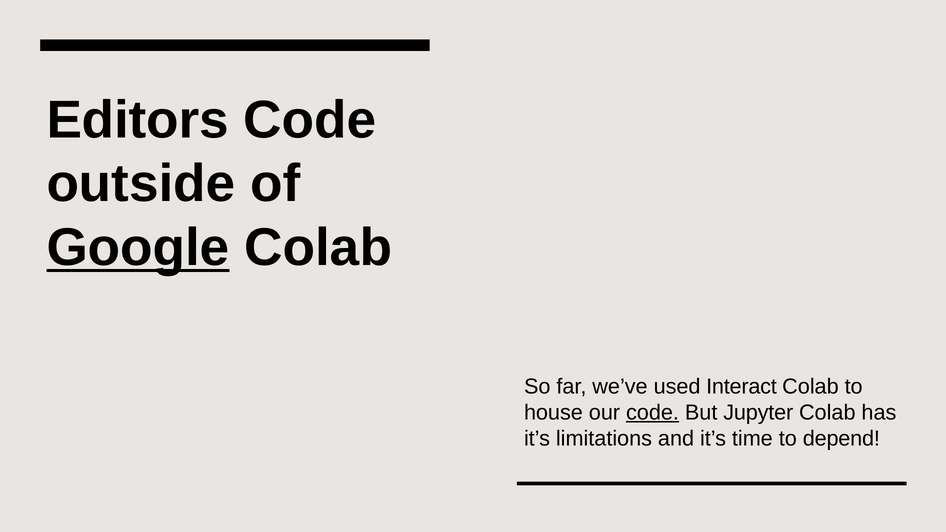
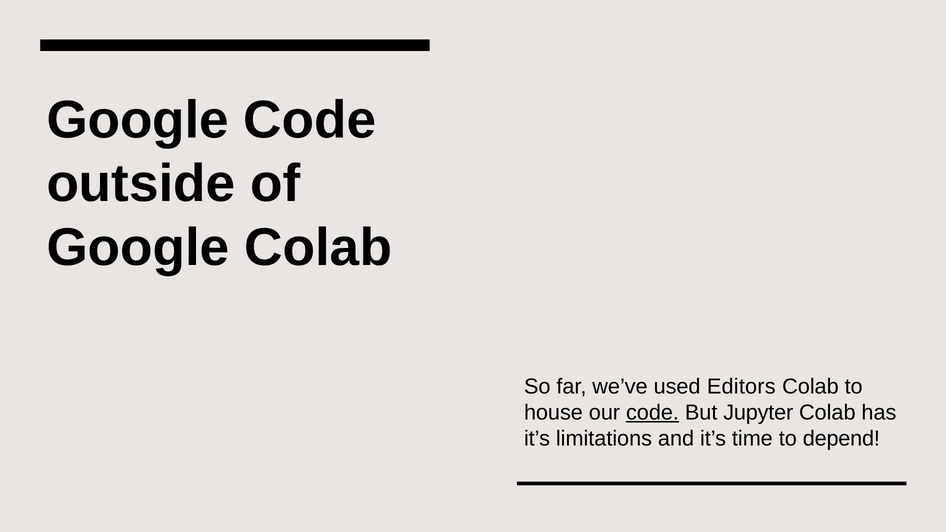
Editors: Editors -> Google (138, 120)
Google underline: present -> none (138, 248)
Interact: Interact -> Editors (741, 387)
